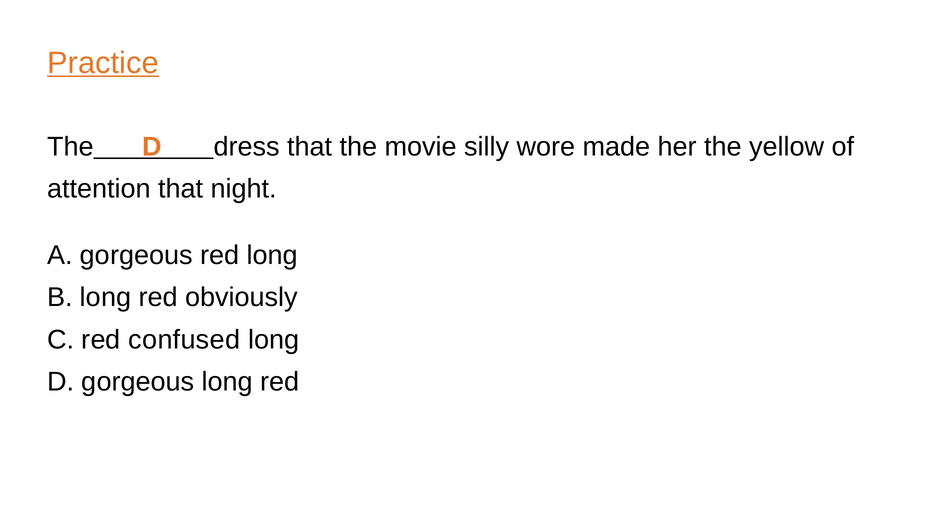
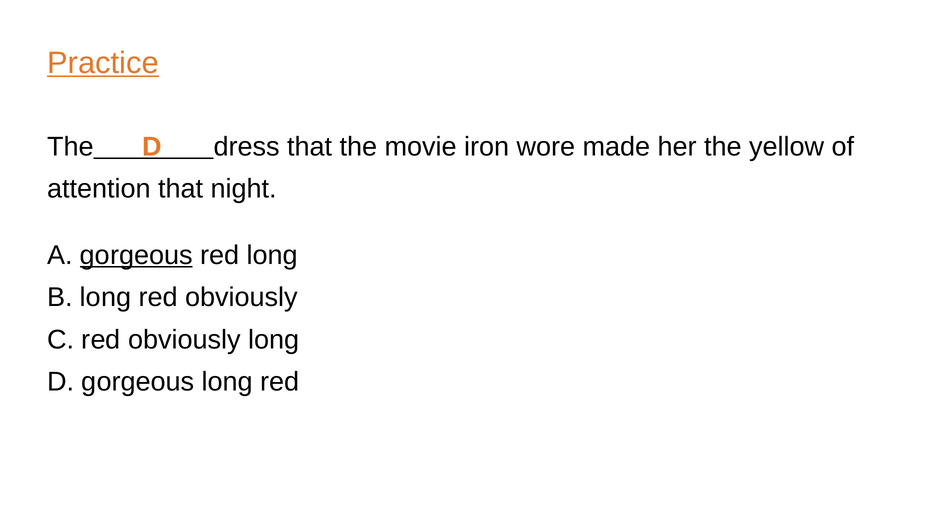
silly: silly -> iron (487, 147)
gorgeous underline: none -> present (136, 255)
C red confused: confused -> obviously (184, 340)
